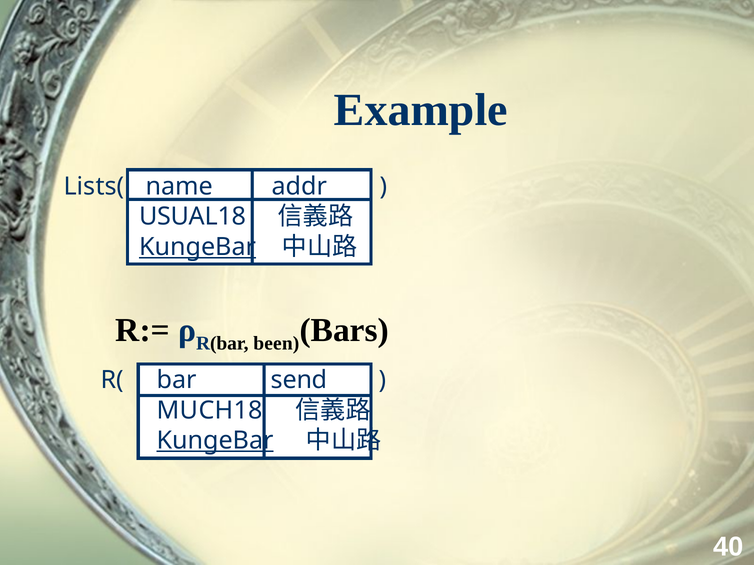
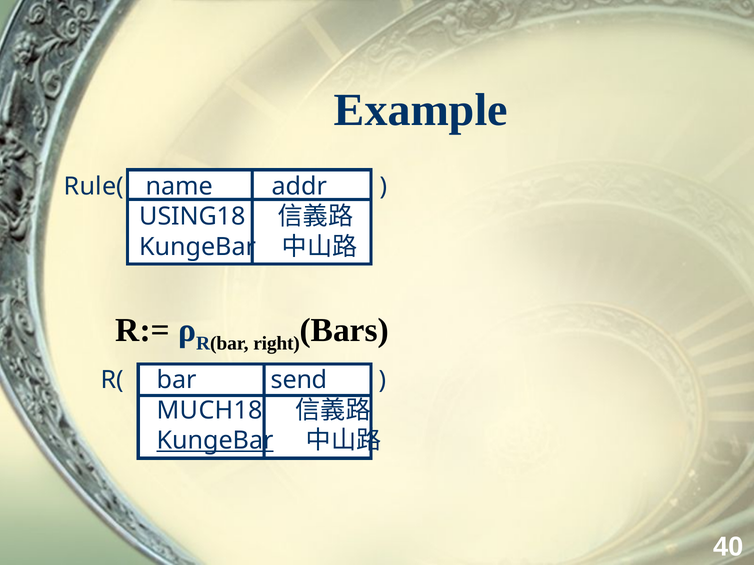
Lists(: Lists( -> Rule( (94, 187)
USUAL18: USUAL18 -> USING18 (192, 217)
KungeBar underline: present -> none (198, 247)
been: been -> right (277, 343)
